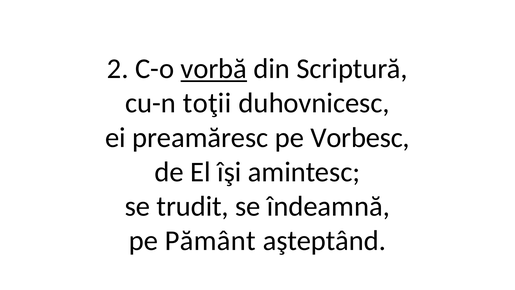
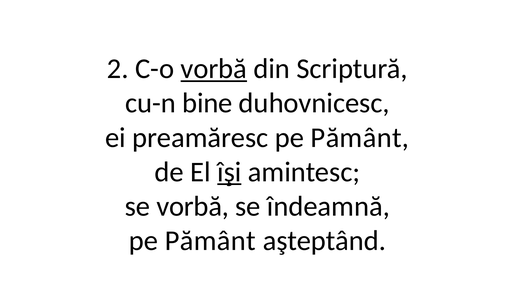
toţii: toţii -> bine (207, 103)
preamăresc pe Vorbesc: Vorbesc -> Pământ (360, 137)
îşi underline: none -> present (229, 172)
se trudit: trudit -> vorbă (193, 206)
